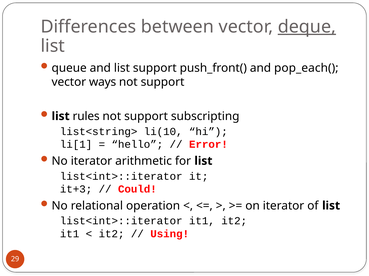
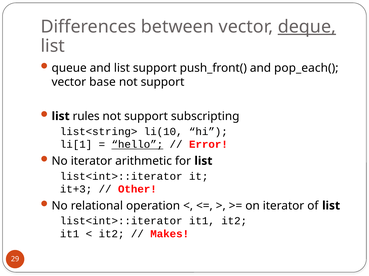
ways: ways -> base (102, 82)
hello underline: none -> present (137, 145)
Could: Could -> Other (137, 190)
Using: Using -> Makes (170, 234)
